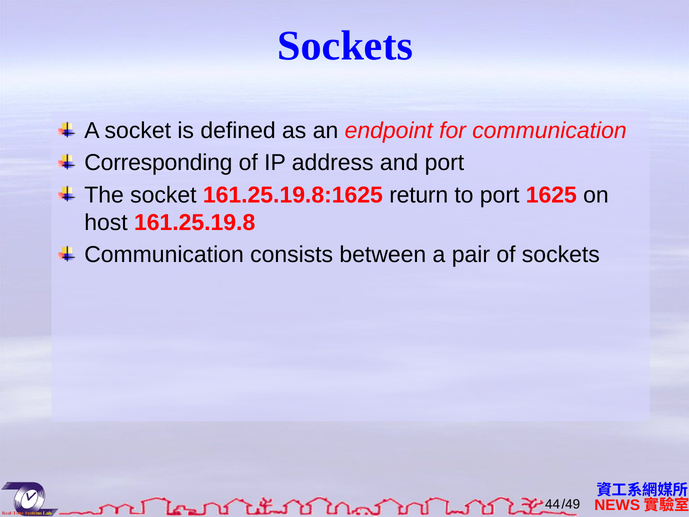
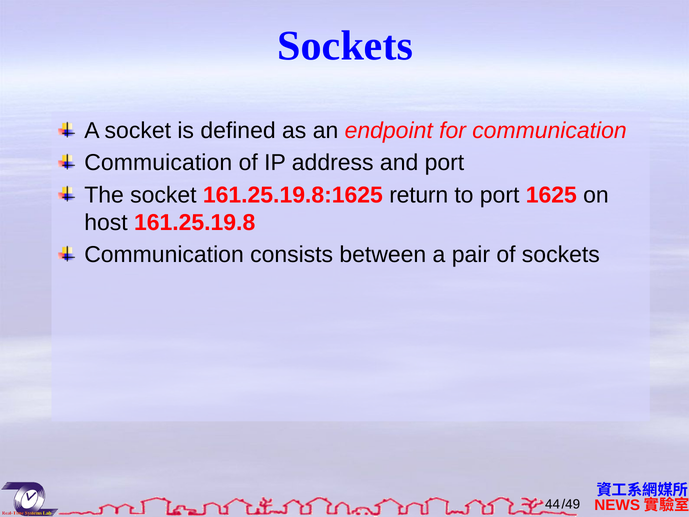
Corresponding: Corresponding -> Commuication (158, 163)
